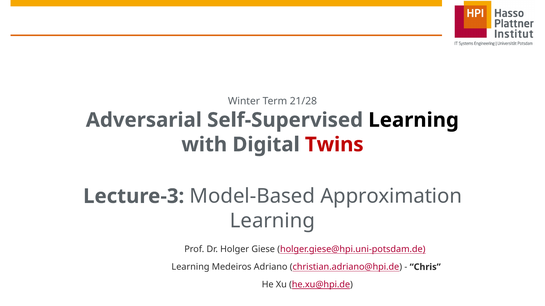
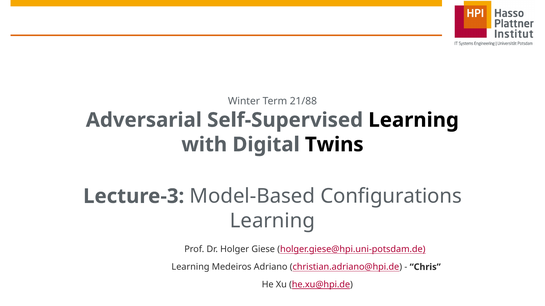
21/28: 21/28 -> 21/88 (303, 101)
Twins colour: red -> black (334, 145)
Approximation: Approximation -> Configurations (391, 197)
